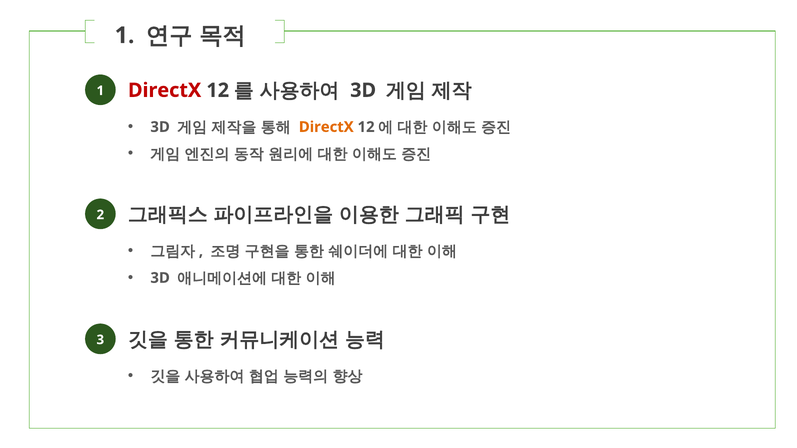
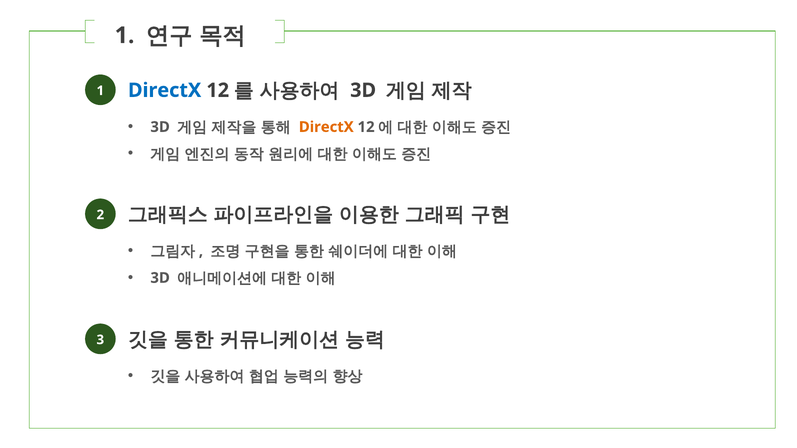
DirectX colour: red -> blue (165, 90)
